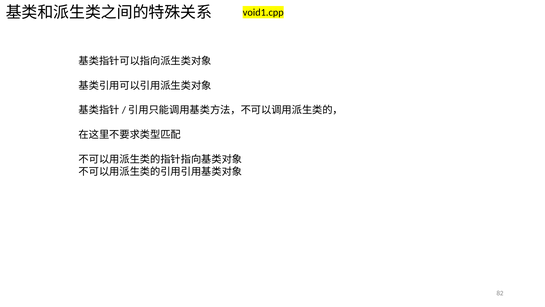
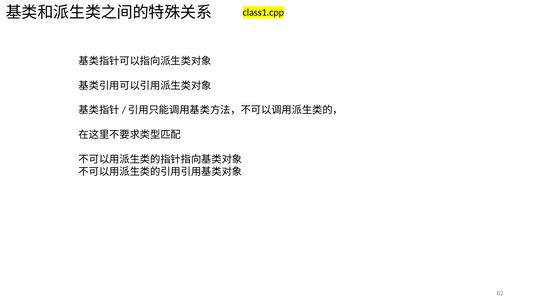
void1.cpp: void1.cpp -> class1.cpp (263, 12)
